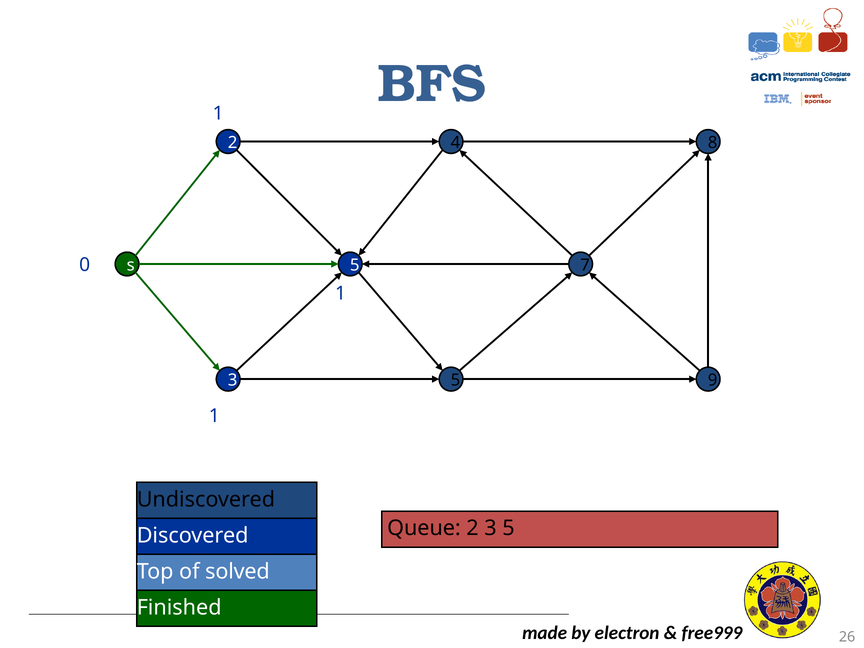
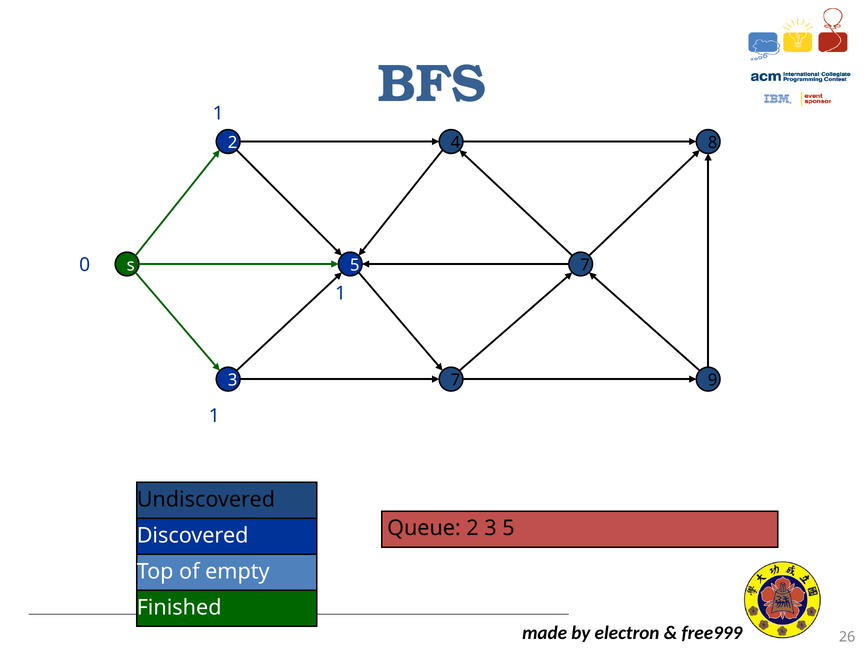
5: 5 -> 7 (456, 380)
solved: solved -> empty (237, 571)
